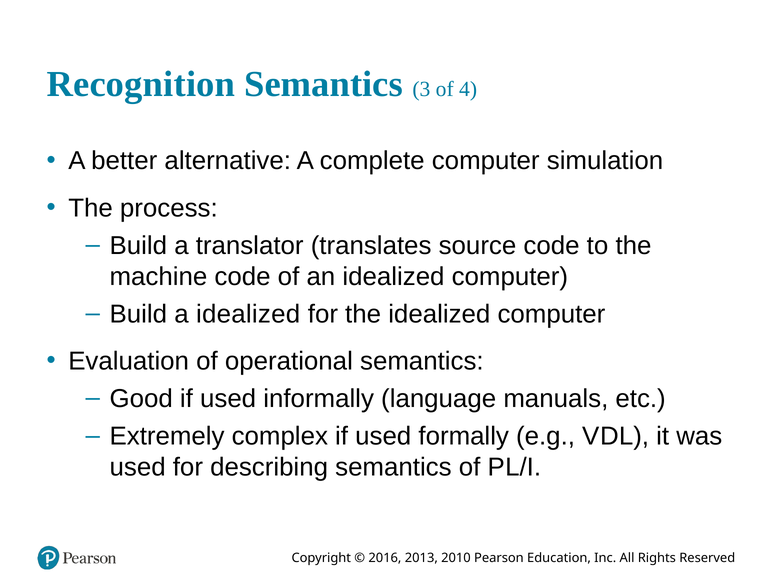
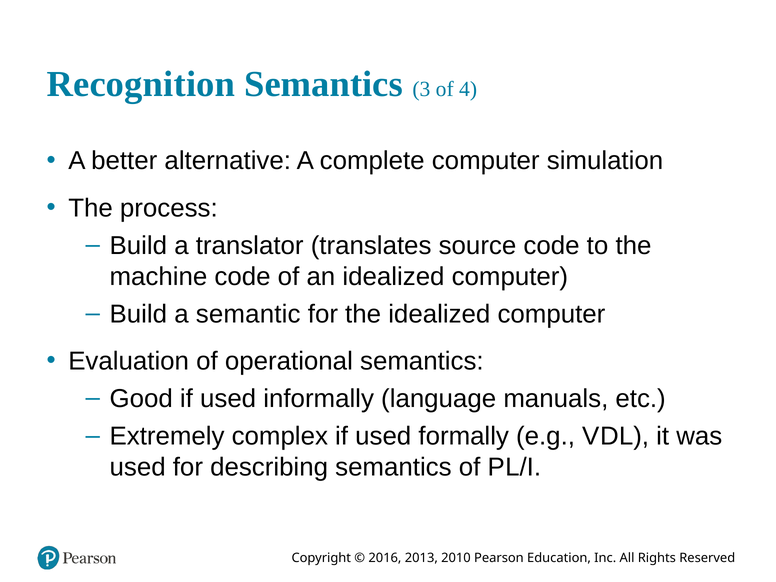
a idealized: idealized -> semantic (248, 314)
